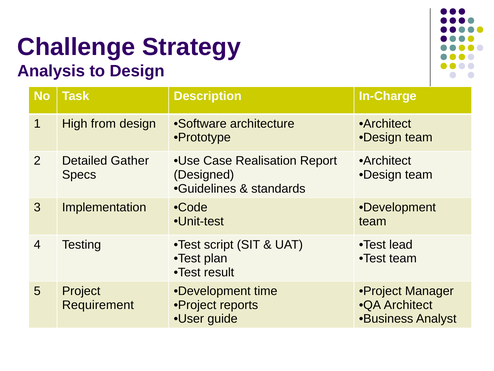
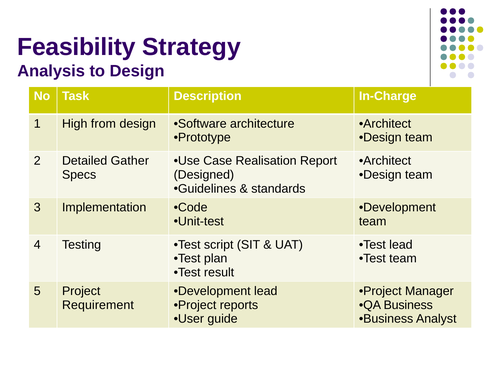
Challenge: Challenge -> Feasibility (76, 47)
Development time: time -> lead (266, 291)
QA Architect: Architect -> Business (408, 305)
